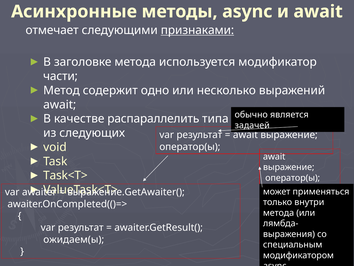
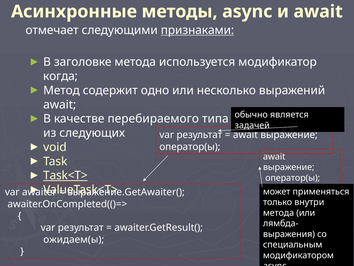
части: части -> когда (60, 76)
распараллелить: распараллелить -> перебираемого (153, 119)
Task<T> underline: none -> present (65, 175)
